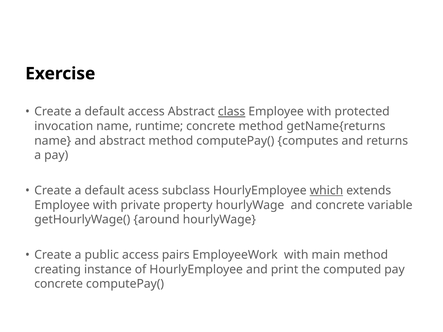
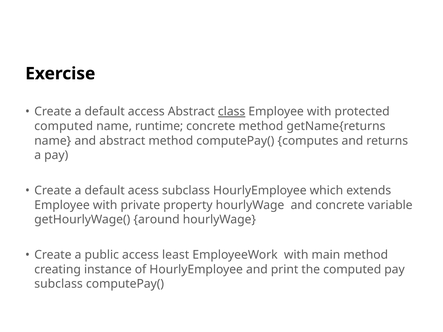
invocation: invocation -> computed (64, 126)
which underline: present -> none (326, 191)
pairs: pairs -> least (176, 255)
concrete: concrete -> subclass (59, 284)
